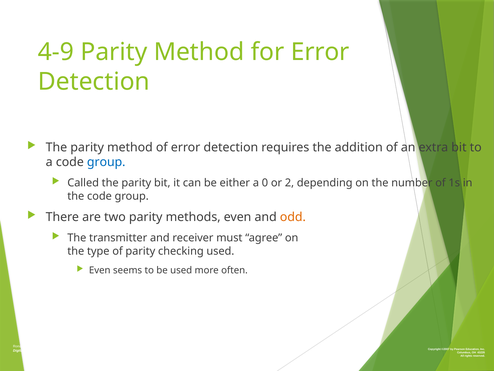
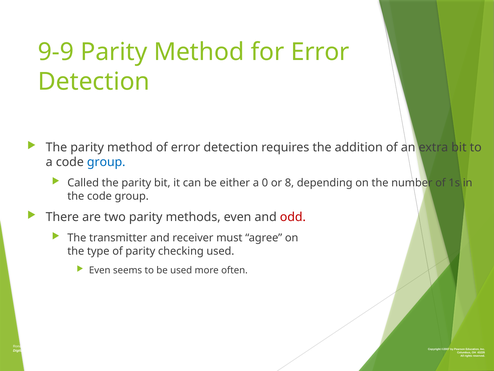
4-9: 4-9 -> 9-9 (56, 52)
2: 2 -> 8 (289, 183)
odd colour: orange -> red (293, 217)
